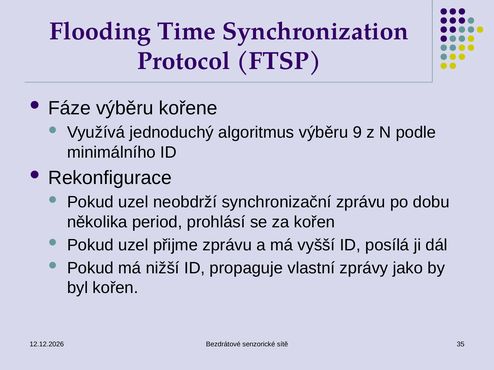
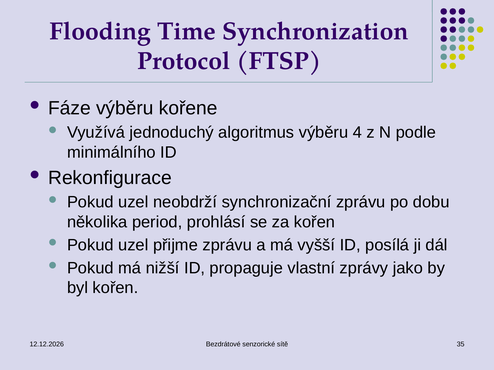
9: 9 -> 4 (357, 133)
